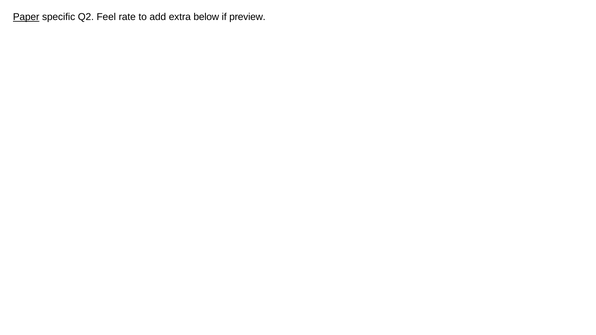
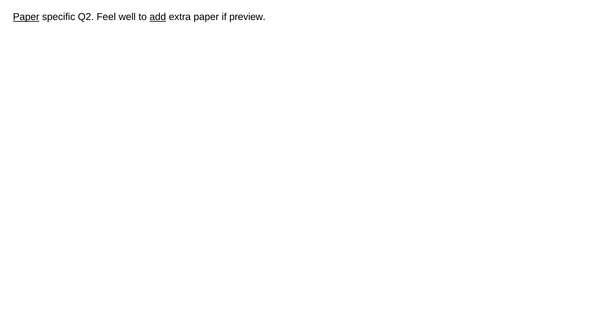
rate: rate -> well (127, 17)
add underline: none -> present (158, 17)
extra below: below -> paper (206, 17)
